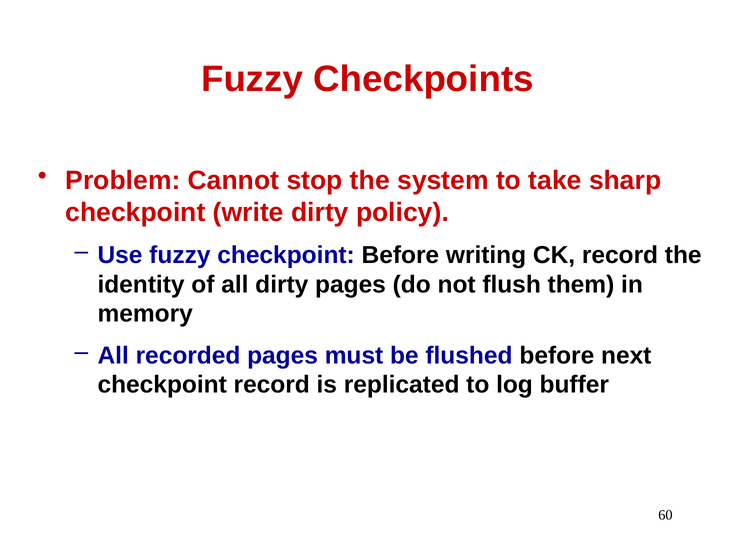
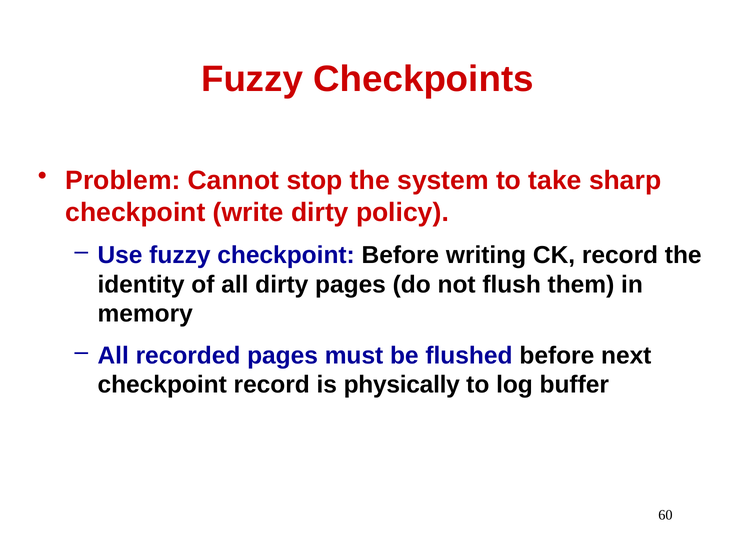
replicated: replicated -> physically (402, 385)
